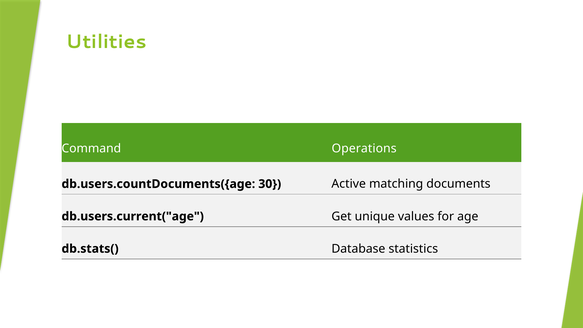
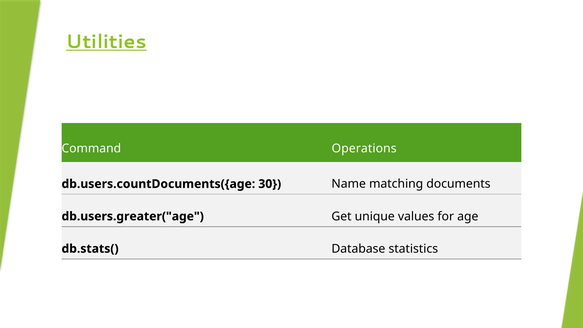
Utilities underline: none -> present (106, 42)
Active: Active -> Name (349, 184)
db.users.current("age: db.users.current("age -> db.users.greater("age (133, 216)
